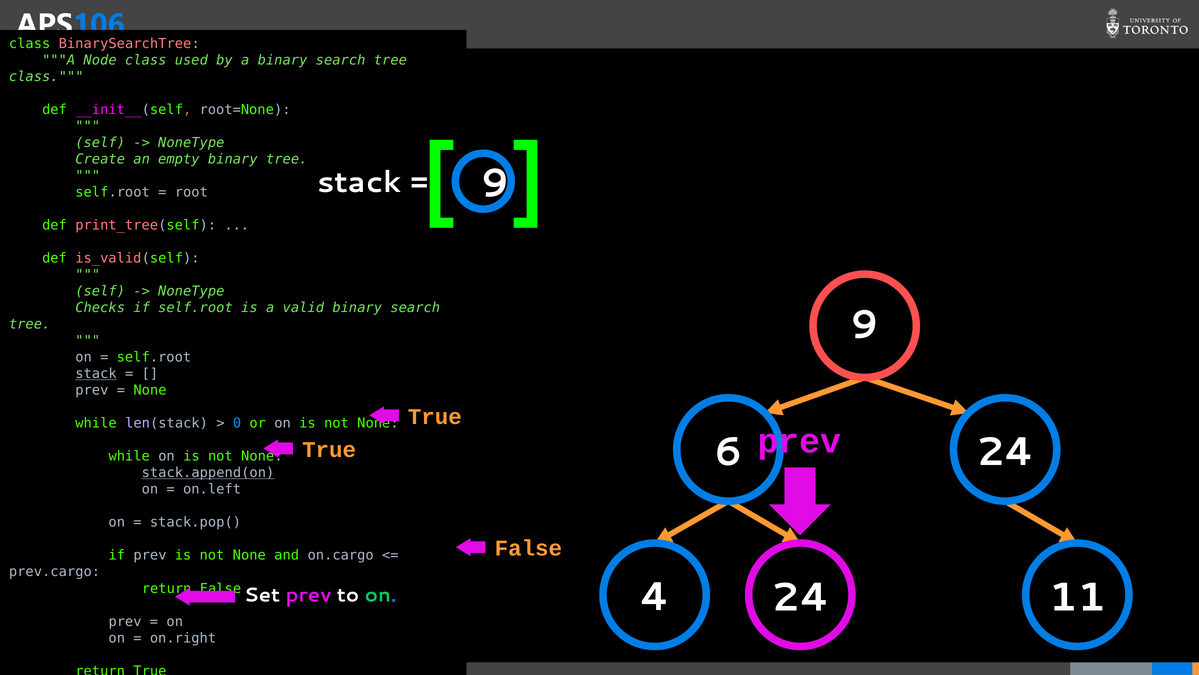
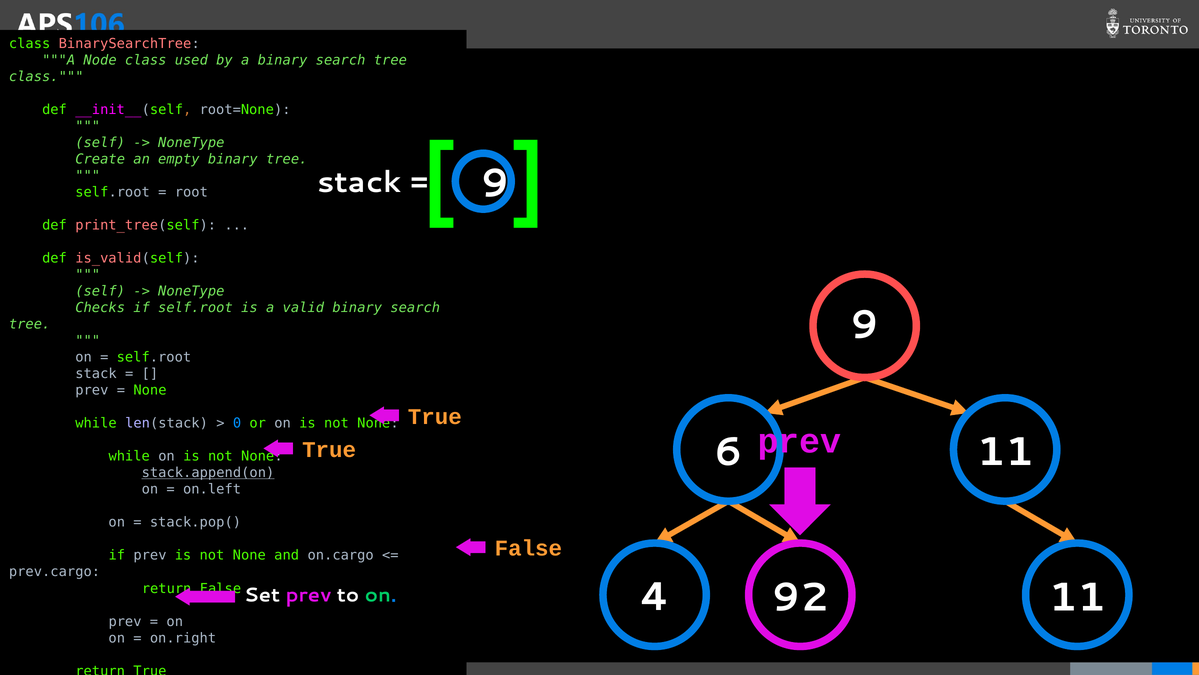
stack underline: present -> none (96, 374)
6 24: 24 -> 11 (1005, 452)
4 24: 24 -> 92 (800, 597)
